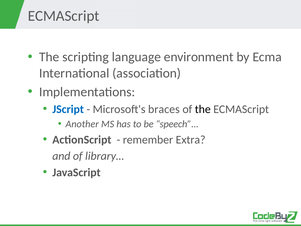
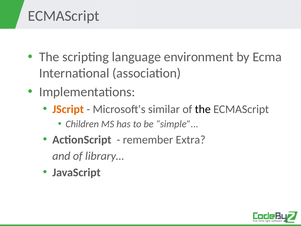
JScript colour: blue -> orange (68, 109)
braces: braces -> similar (164, 109)
Another: Another -> Children (82, 124)
speech: speech -> simple (177, 124)
